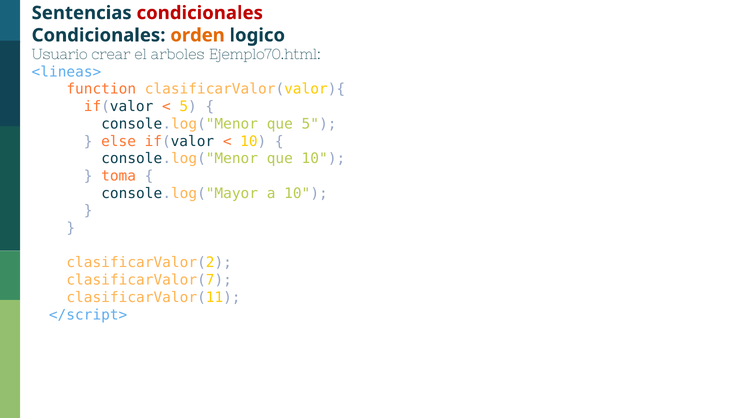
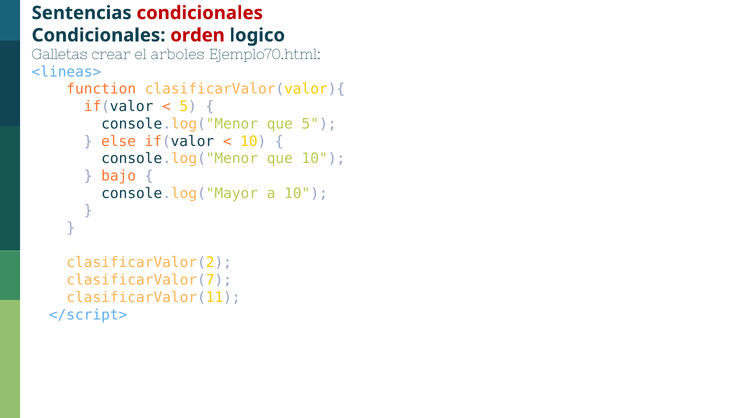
orden colour: orange -> red (198, 35)
Usuario: Usuario -> Galletas (60, 55)
toma: toma -> bajo (119, 176)
